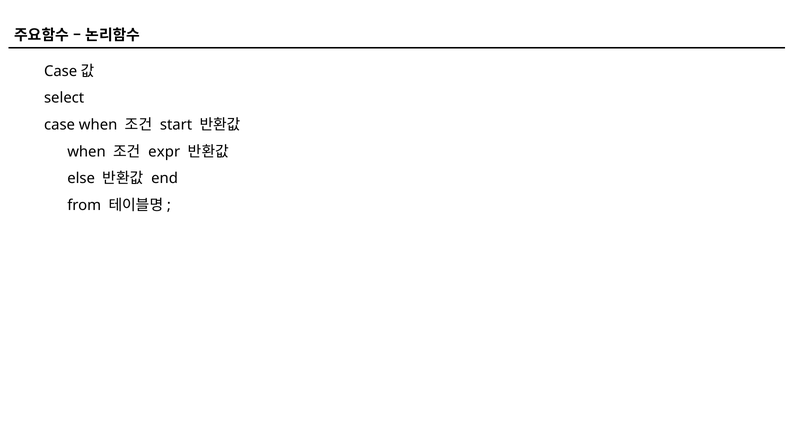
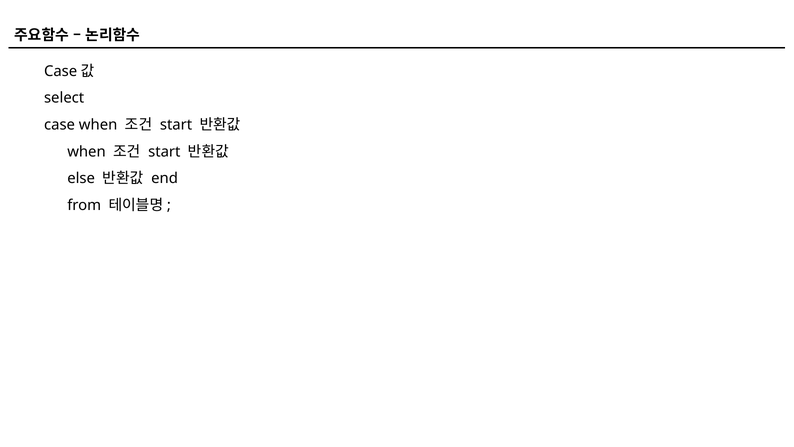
expr: expr -> start (164, 152)
